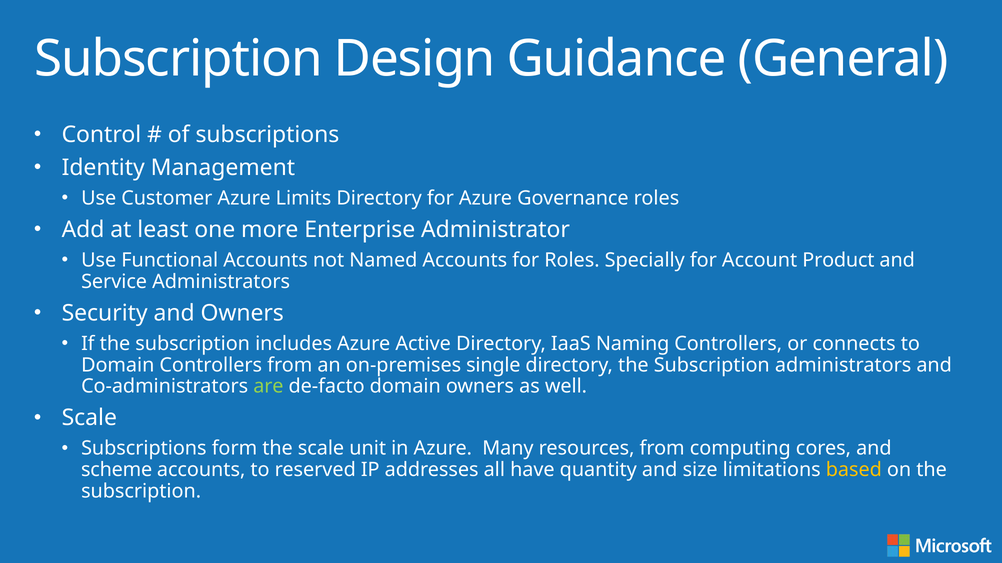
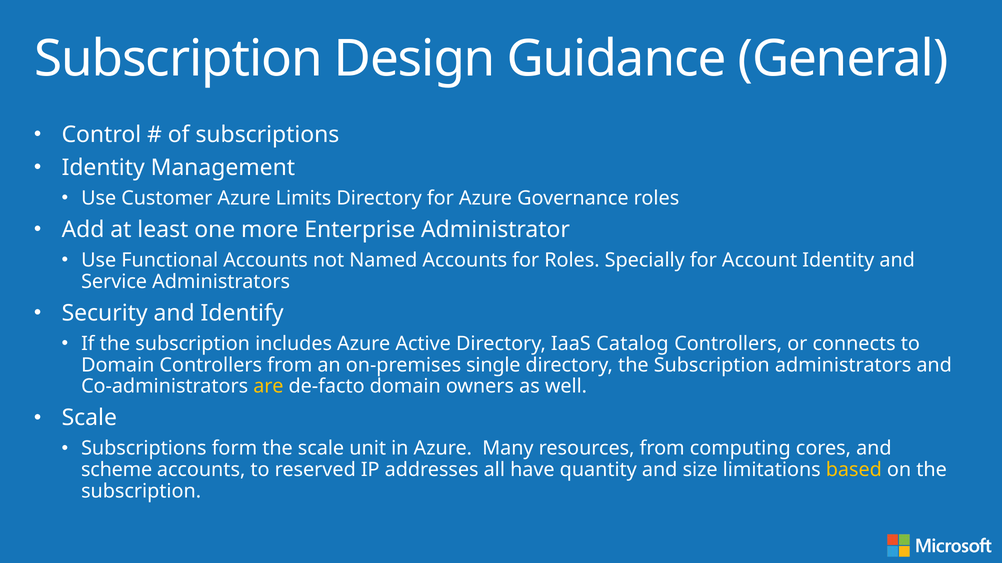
Account Product: Product -> Identity (838, 261)
and Owners: Owners -> Identify (242, 313)
Naming: Naming -> Catalog (632, 344)
are colour: light green -> yellow (268, 387)
